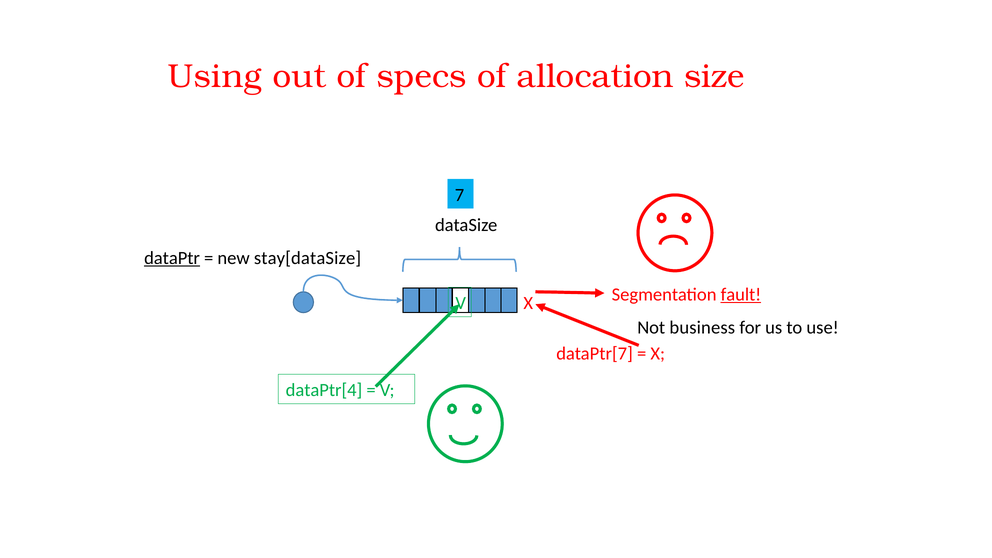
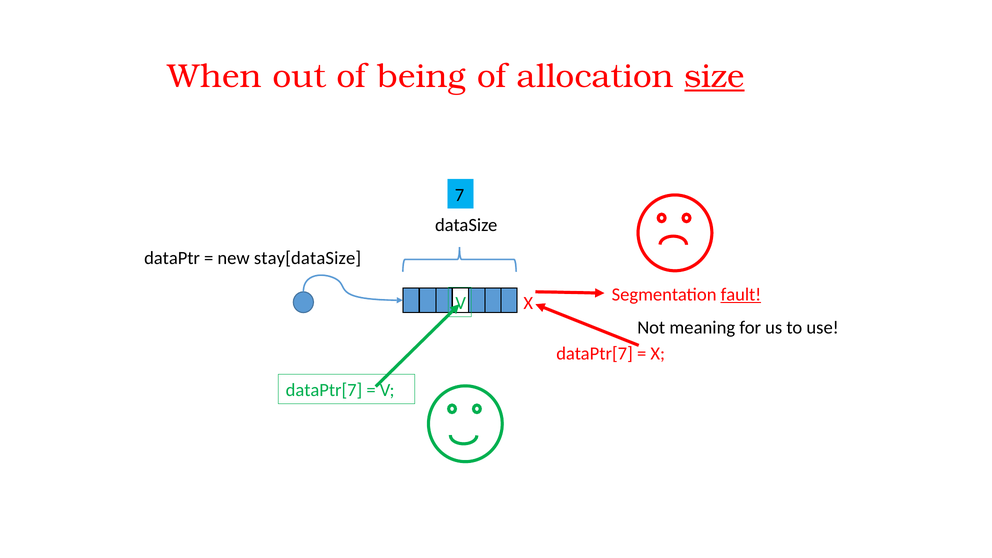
Using: Using -> When (215, 76)
specs: specs -> being (422, 76)
size underline: none -> present (714, 76)
dataPtr underline: present -> none (172, 258)
business: business -> meaning (702, 327)
dataPtr[4: dataPtr[4 -> dataPtr[7 (324, 390)
